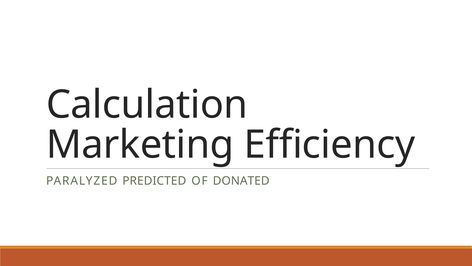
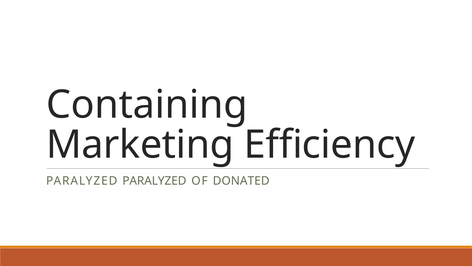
Calculation: Calculation -> Containing (147, 104)
PARALYZED PREDICTED: PREDICTED -> PARALYZED (154, 181)
